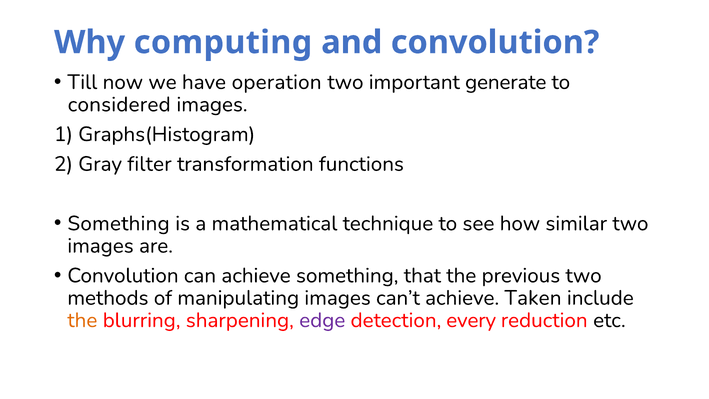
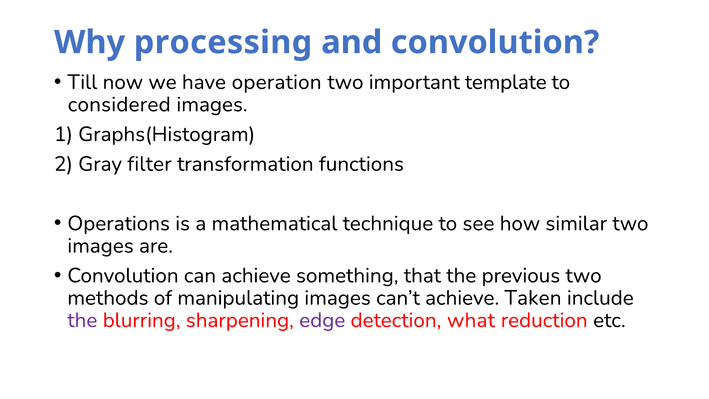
computing: computing -> processing (223, 42)
generate: generate -> template (506, 82)
Something: Something -> Operations (119, 223)
the colour: orange -> purple (82, 320)
every: every -> what (471, 320)
